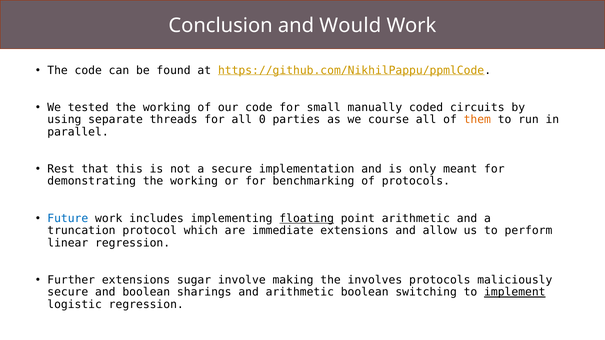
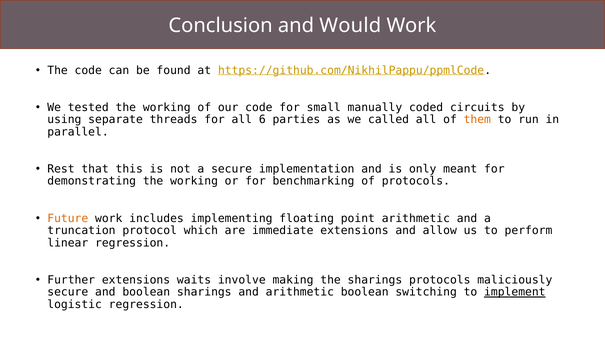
0: 0 -> 6 (262, 120)
course: course -> called (389, 120)
Future colour: blue -> orange (68, 219)
floating underline: present -> none (307, 219)
sugar: sugar -> waits (194, 280)
the involves: involves -> sharings (375, 280)
